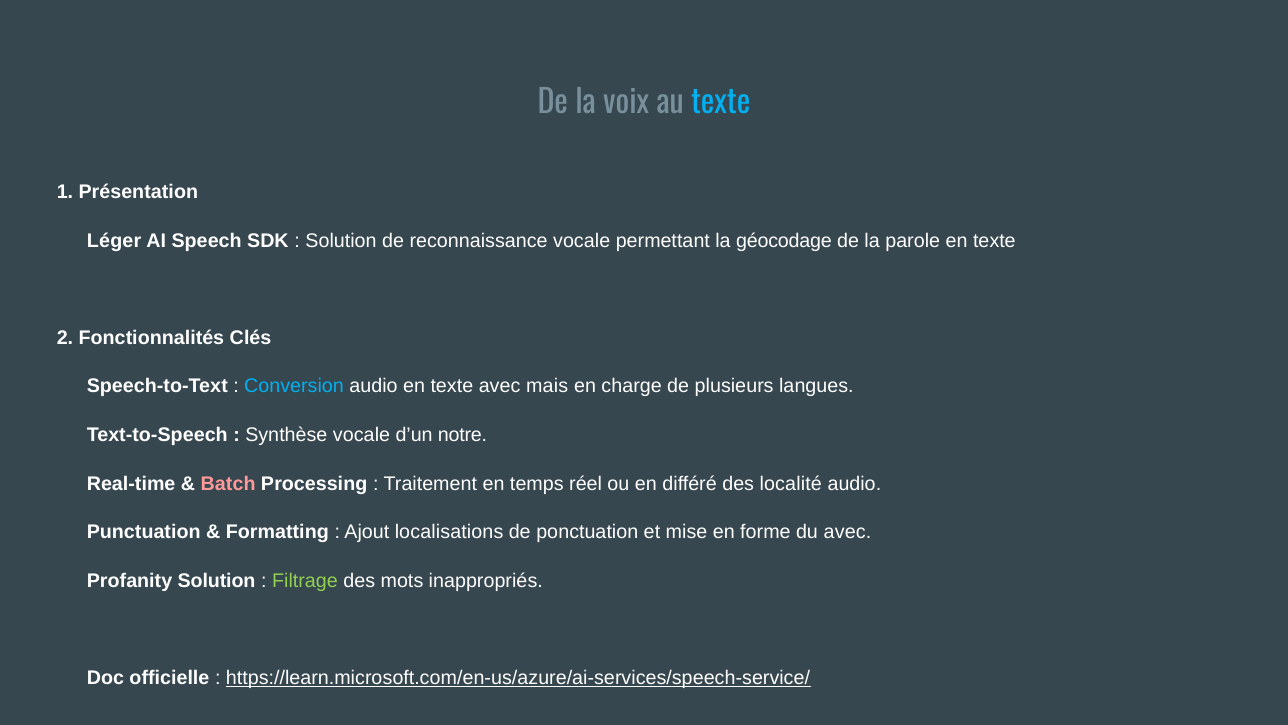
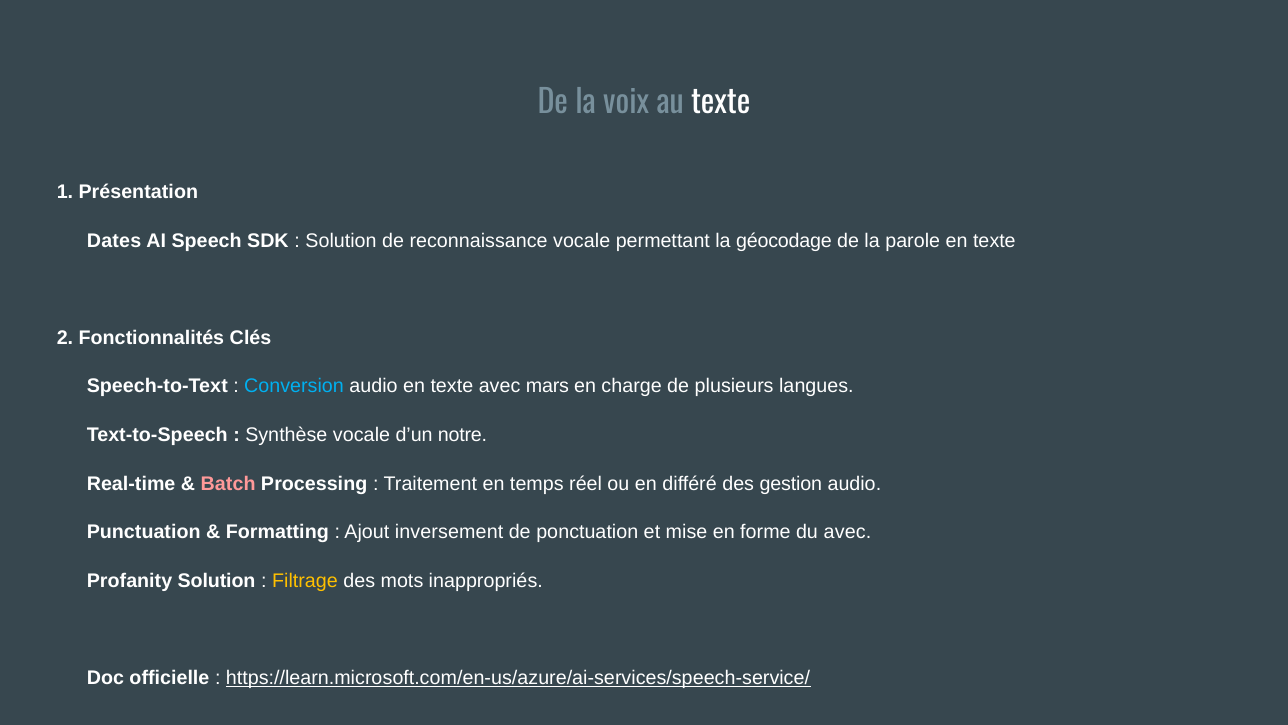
texte colour: light blue -> white (721, 103)
Léger: Léger -> Dates (114, 240)
mais: mais -> mars (547, 386)
localité: localité -> gestion (791, 483)
localisations: localisations -> inversement (449, 532)
Filtrage colour: light green -> yellow (305, 581)
